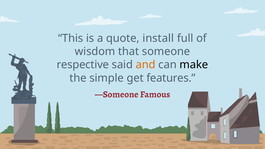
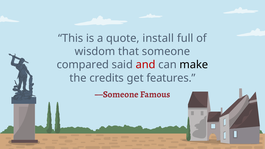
respective: respective -> compared (83, 65)
and colour: orange -> red (146, 65)
simple: simple -> credits (107, 78)
